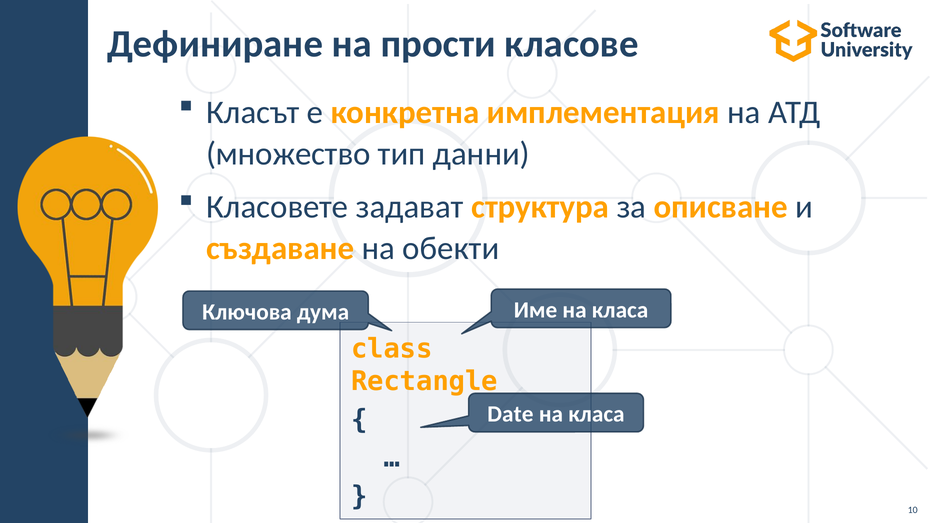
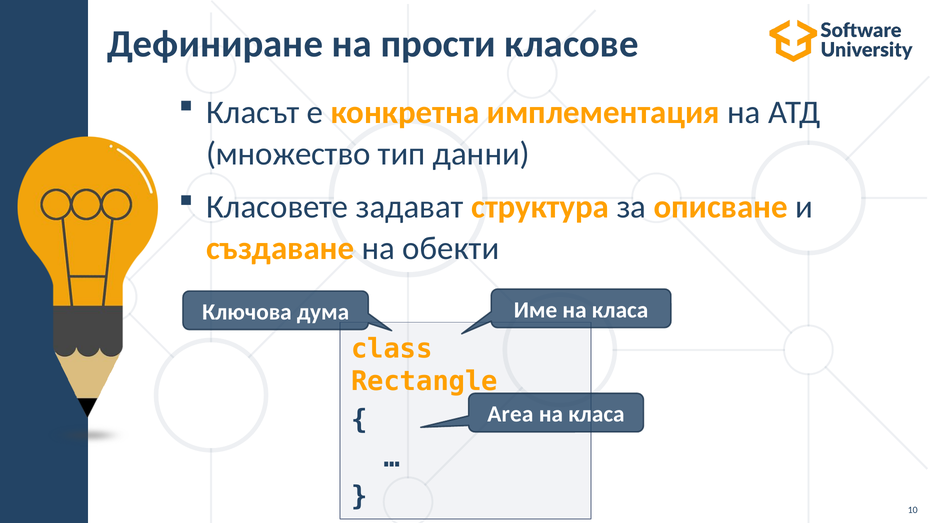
Date: Date -> Area (510, 414)
